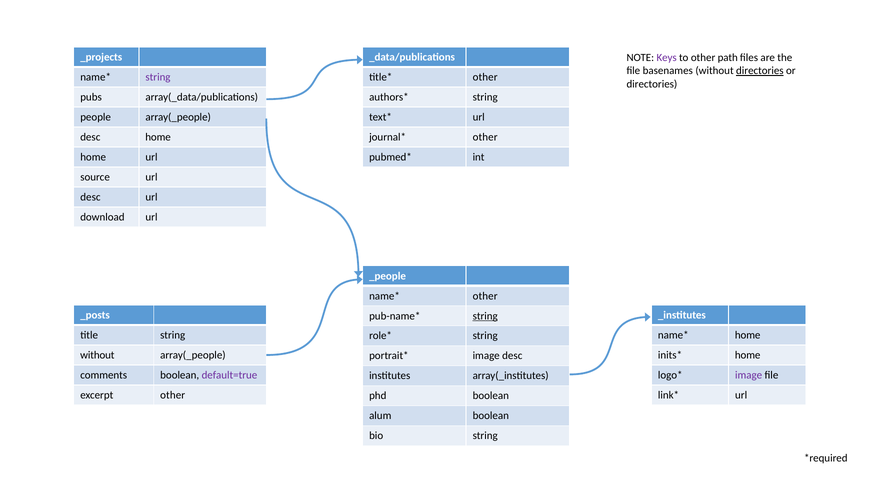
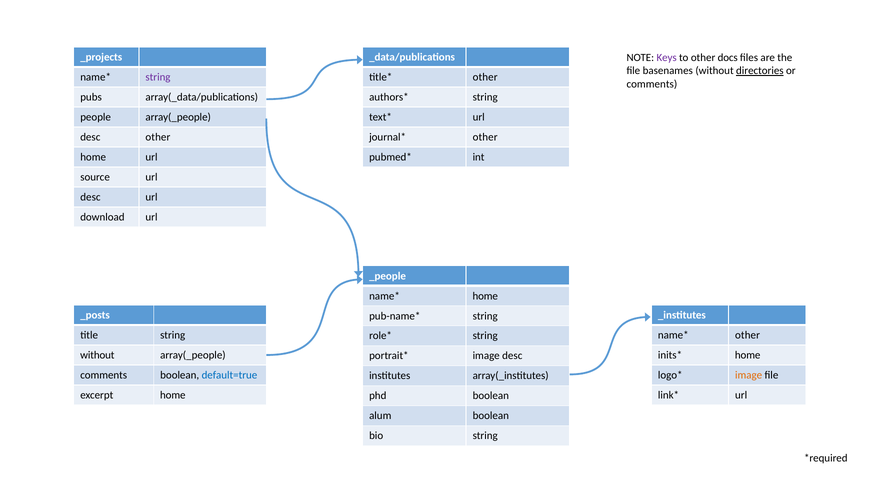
path: path -> docs (728, 58)
directories: directories -> comments (652, 84)
desc home: home -> other (158, 137)
other: other -> home (485, 296)
string underline: present -> none (485, 316)
home: home -> other (748, 335)
default=true colour: purple -> blue (229, 375)
image colour: purple -> orange (749, 375)
excerpt other: other -> home (173, 395)
